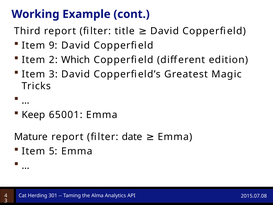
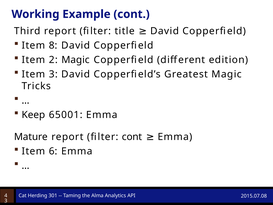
9: 9 -> 8 (53, 45)
2 Which: Which -> Magic (76, 60)
filter date: date -> cont (132, 137)
5: 5 -> 6 (53, 151)
